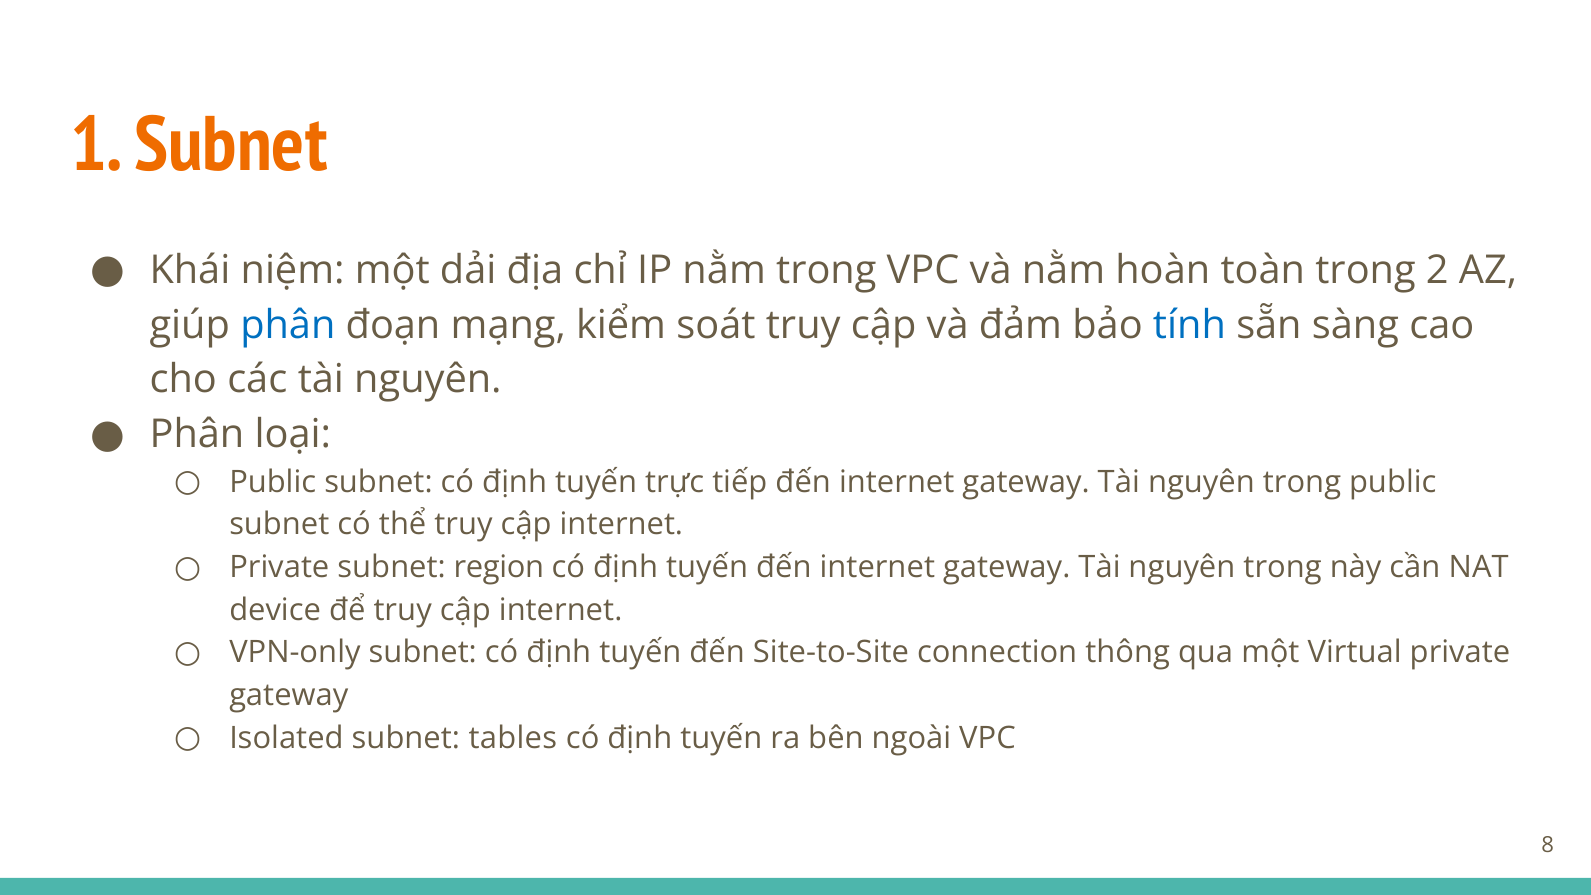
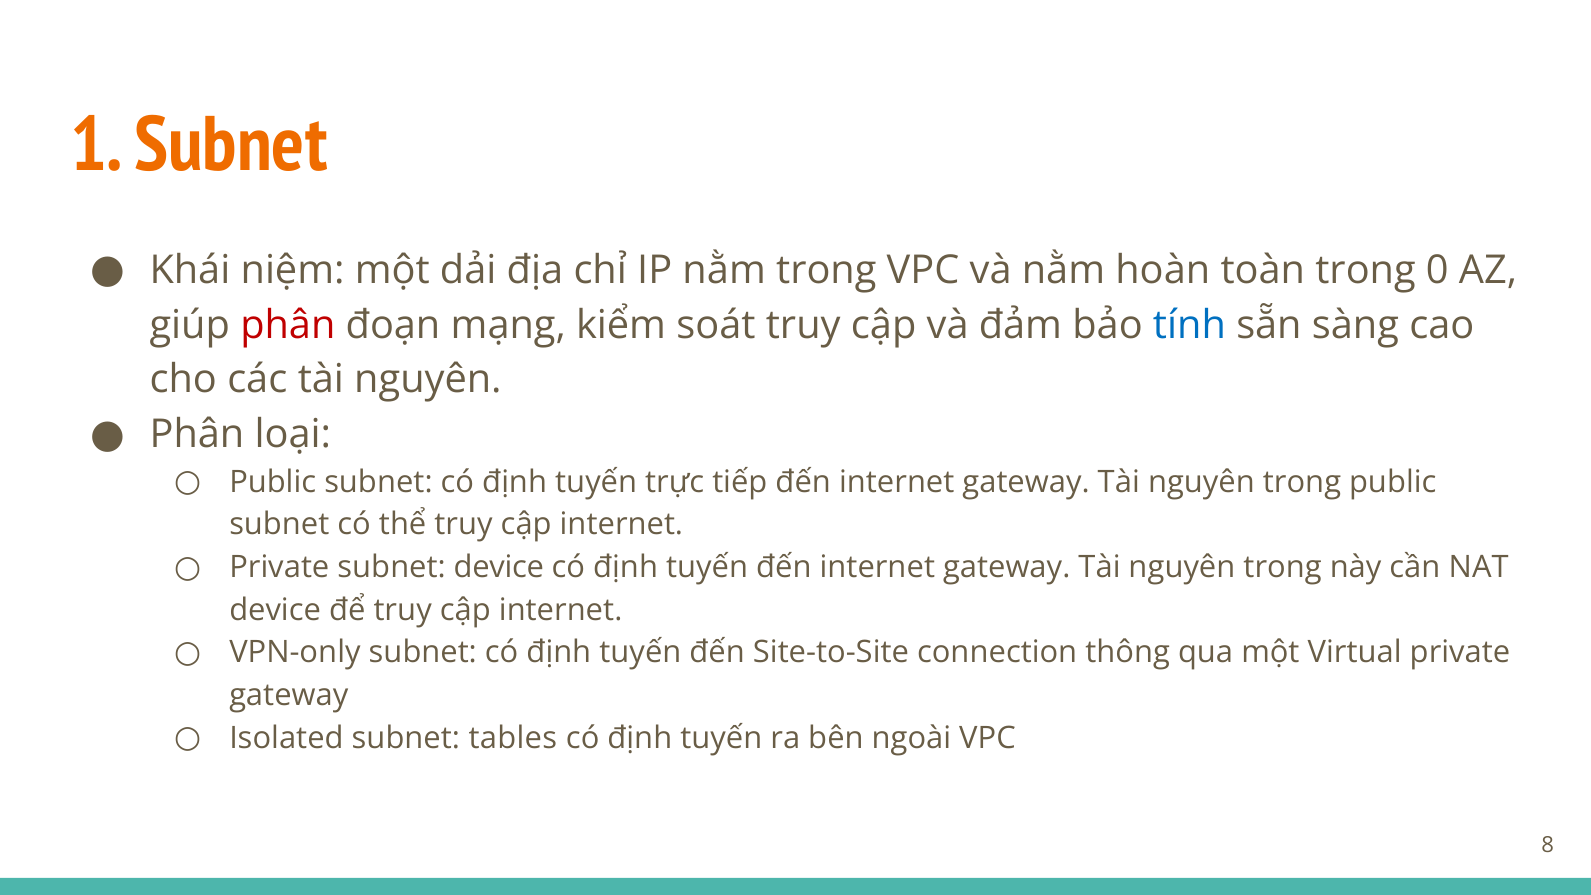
2: 2 -> 0 (1437, 270)
phân colour: blue -> red (288, 325)
subnet region: region -> device (499, 567)
